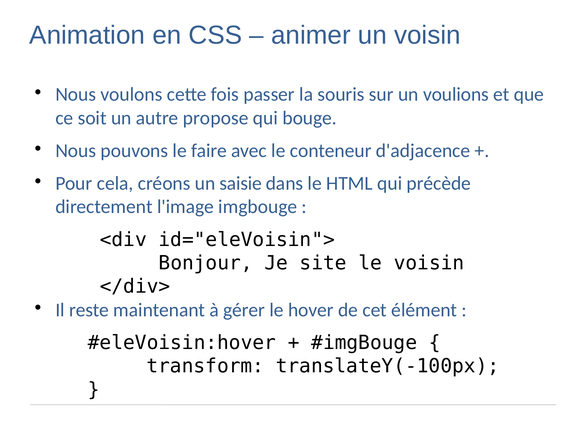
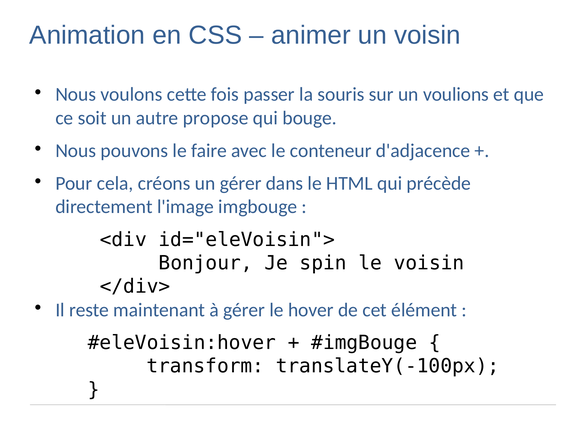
un saisie: saisie -> gérer (241, 183)
site: site -> spin (323, 263)
